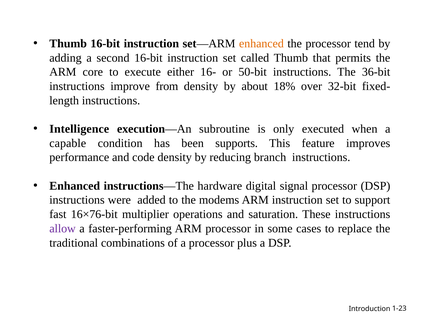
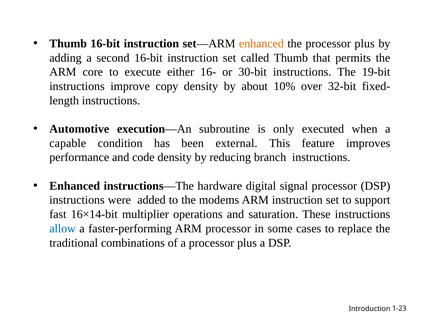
the processor tend: tend -> plus (365, 44)
50-bit: 50-bit -> 30-bit (253, 72)
36-bit: 36-bit -> 19-bit (376, 72)
from: from -> copy (167, 86)
18%: 18% -> 10% (284, 86)
Intelligence: Intelligence -> Automotive (79, 129)
supports: supports -> external (237, 143)
16×76-bit: 16×76-bit -> 16×14-bit (94, 214)
allow colour: purple -> blue (63, 228)
